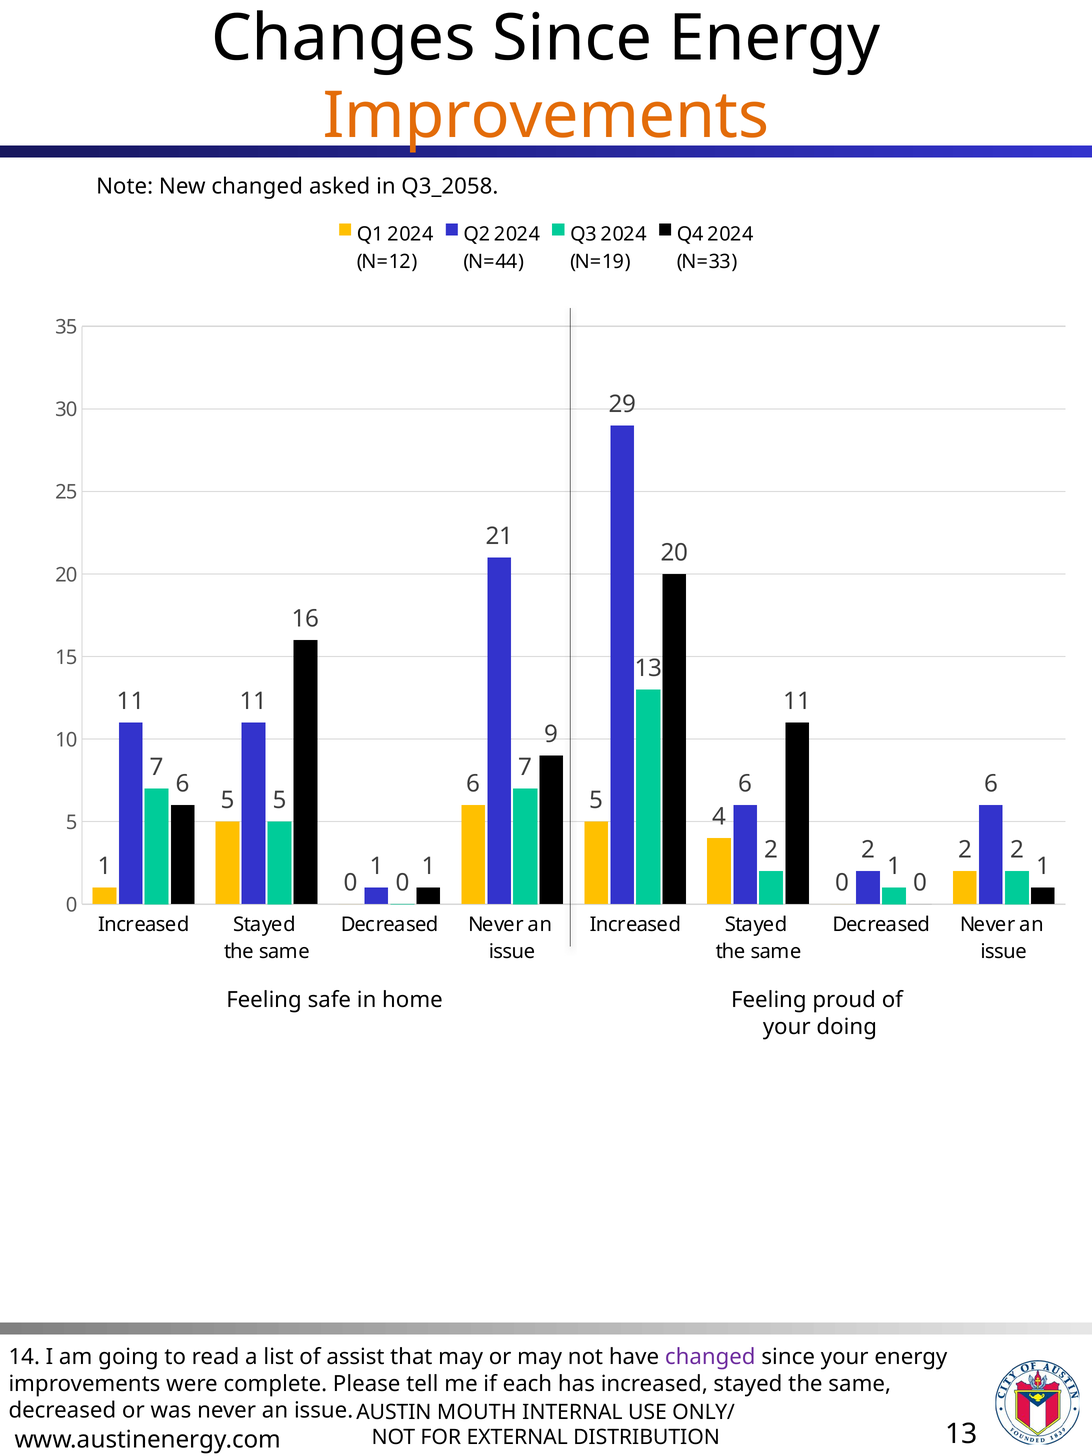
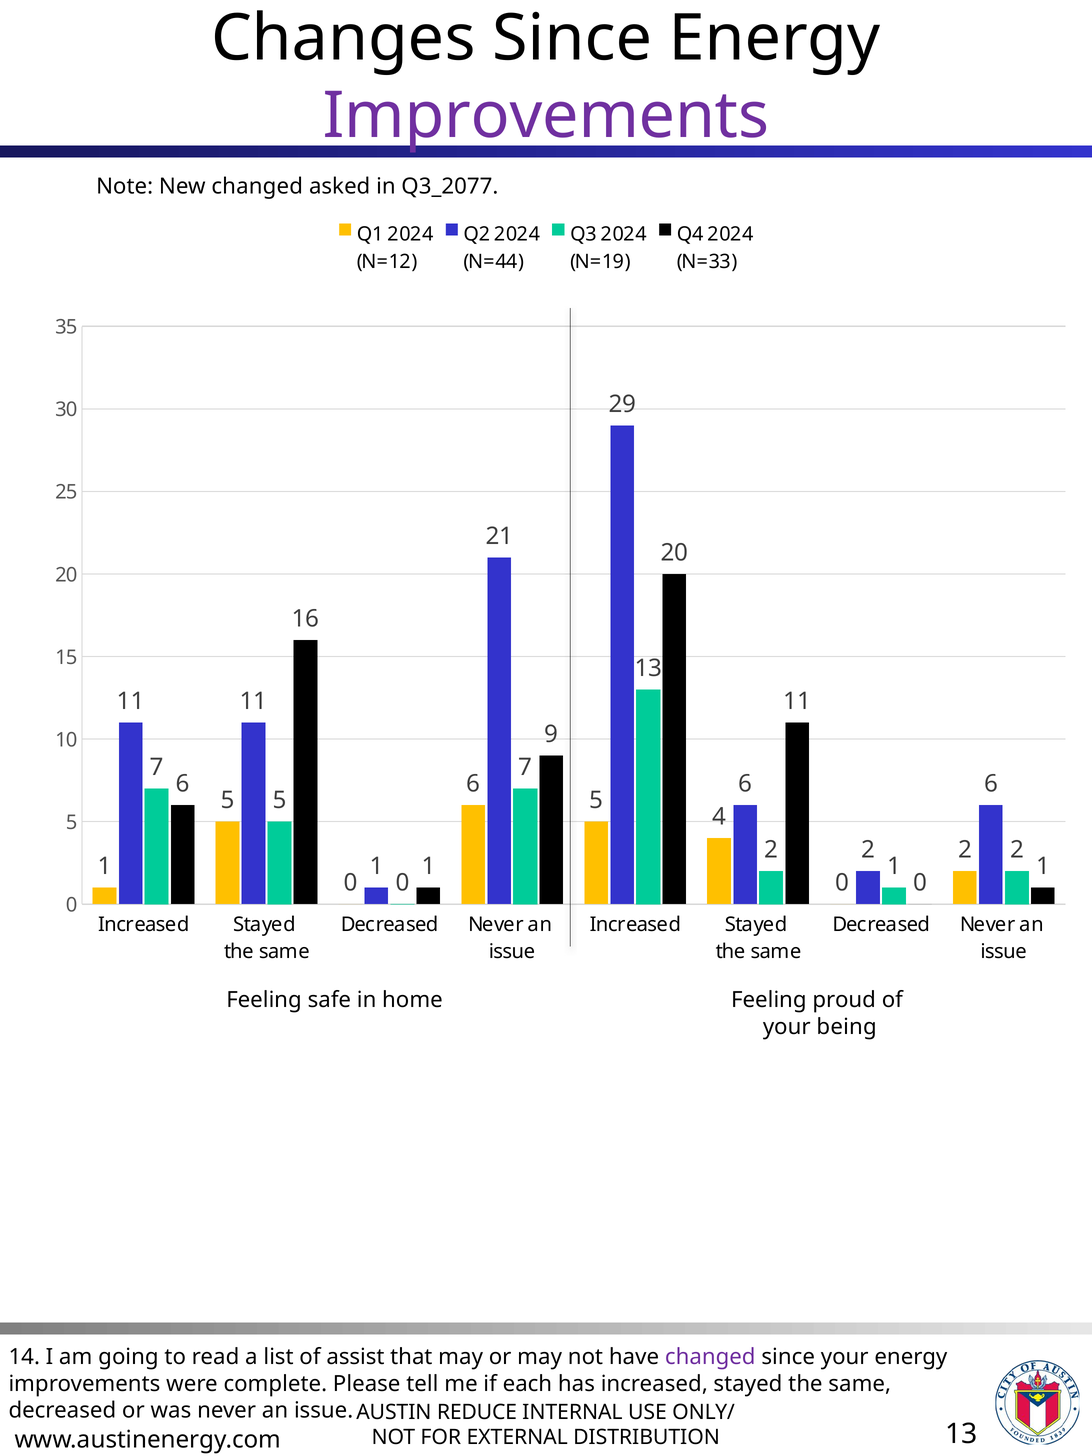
Improvements colour: orange -> purple (546, 116)
Q3_2058: Q3_2058 -> Q3_2077 (450, 187)
doing: doing -> being (847, 1027)
MOUTH: MOUTH -> REDUCE (477, 1412)
